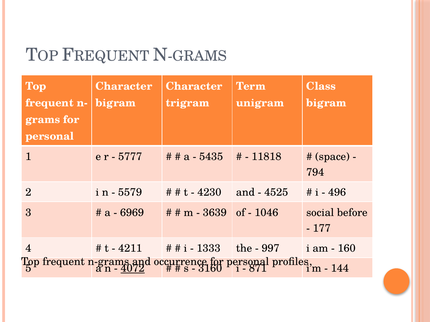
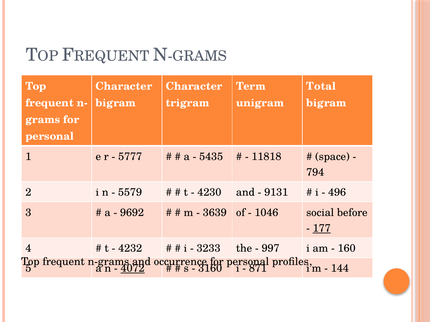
Class: Class -> Total (321, 86)
4525: 4525 -> 9131 (276, 193)
6969: 6969 -> 9692 (132, 213)
177 underline: none -> present (322, 229)
4211: 4211 -> 4232 (130, 249)
1333: 1333 -> 3233 (209, 249)
